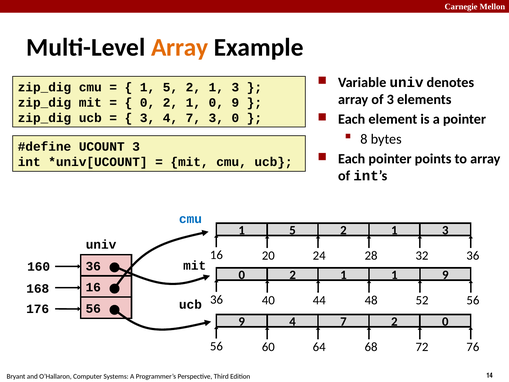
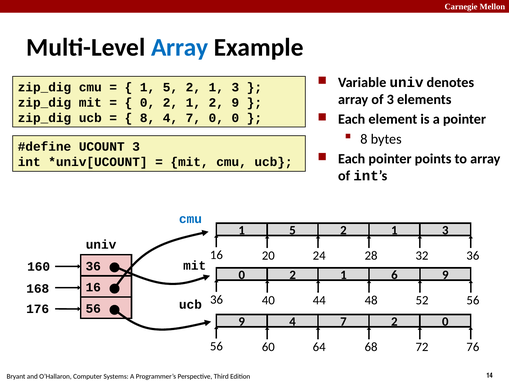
Array colour: orange -> blue (180, 47)
1 0: 0 -> 2 (216, 103)
3: 3 -> 8 (148, 118)
7 3: 3 -> 0 (216, 118)
1 1: 1 -> 6 (394, 275)
